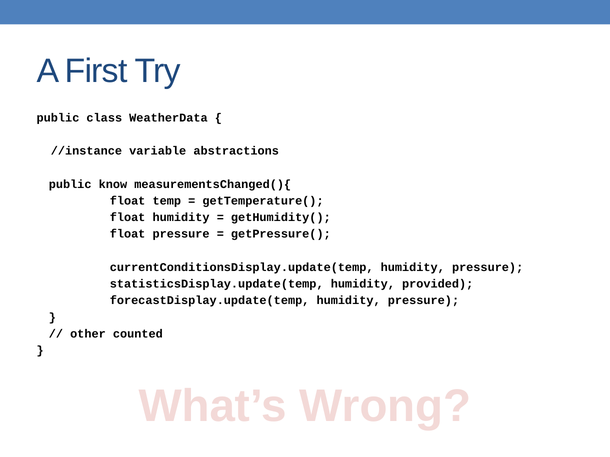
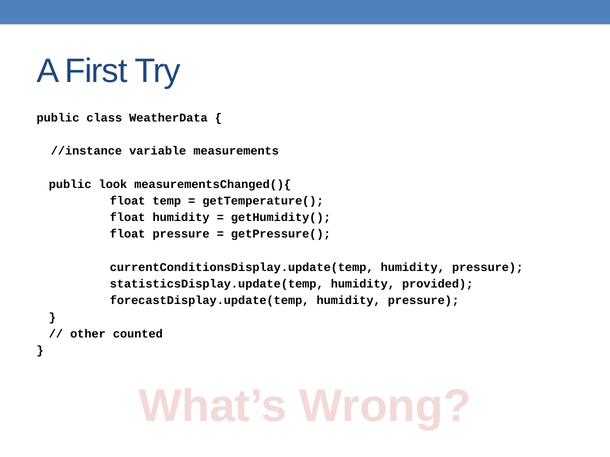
abstractions: abstractions -> measurements (236, 151)
know: know -> look (113, 184)
